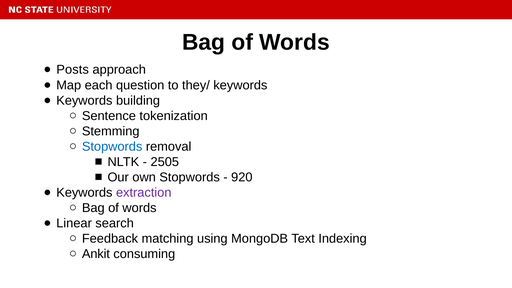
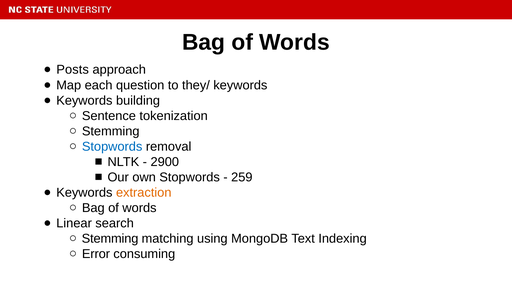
2505: 2505 -> 2900 (165, 162)
920: 920 -> 259 (242, 177)
extraction colour: purple -> orange (144, 193)
Feedback: Feedback -> Stemming (110, 239)
Ankit: Ankit -> Error (96, 254)
